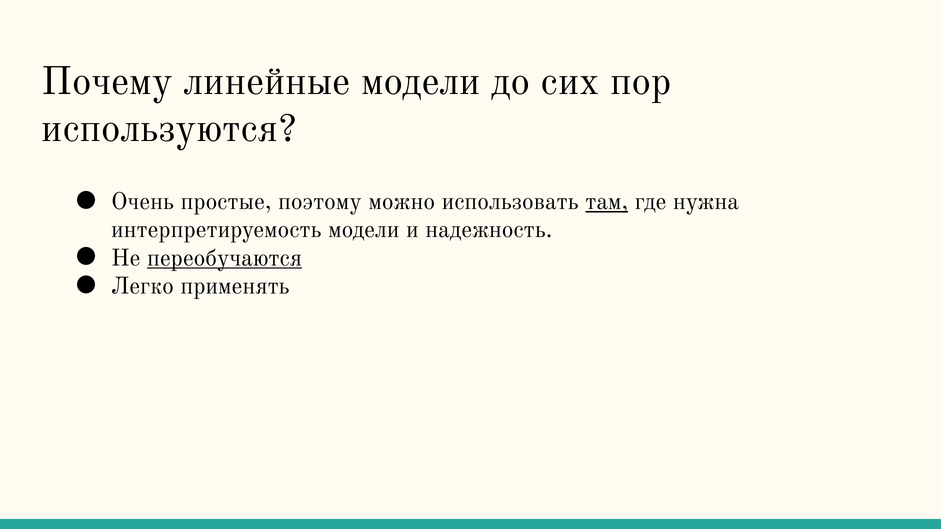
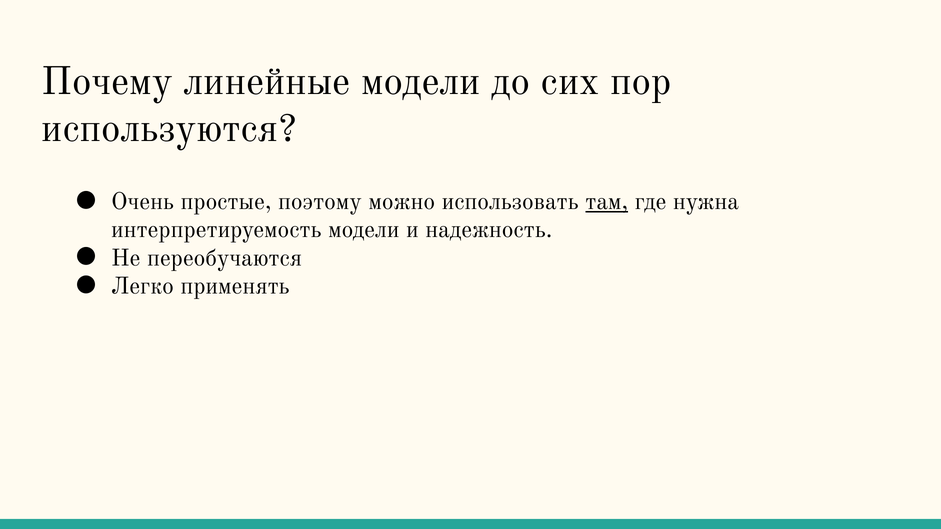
переобучаются underline: present -> none (225, 258)
